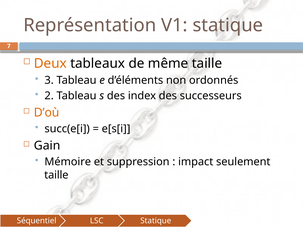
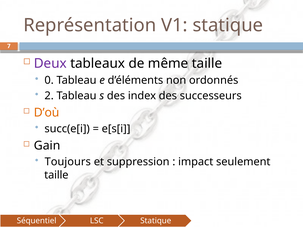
Deux colour: orange -> purple (50, 64)
3: 3 -> 0 (49, 80)
Mémoire: Mémoire -> Toujours (68, 162)
